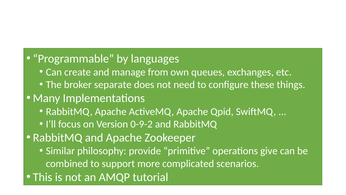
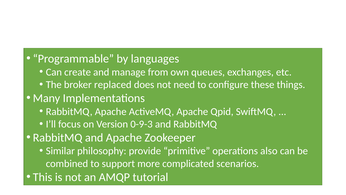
separate: separate -> replaced (113, 85)
0-9-2: 0-9-2 -> 0-9-3 (142, 124)
give: give -> also (269, 151)
